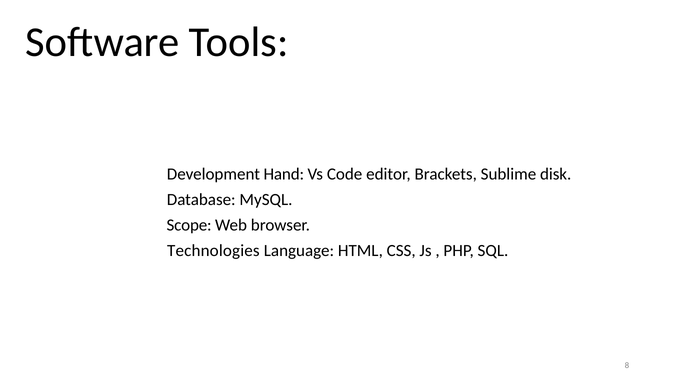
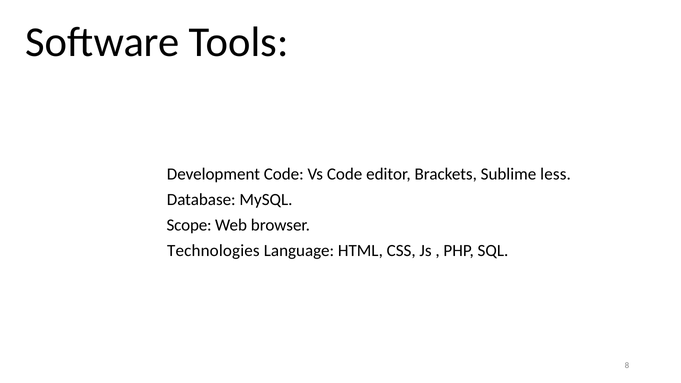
Development Hand: Hand -> Code (284, 174)
disk: disk -> less (556, 174)
